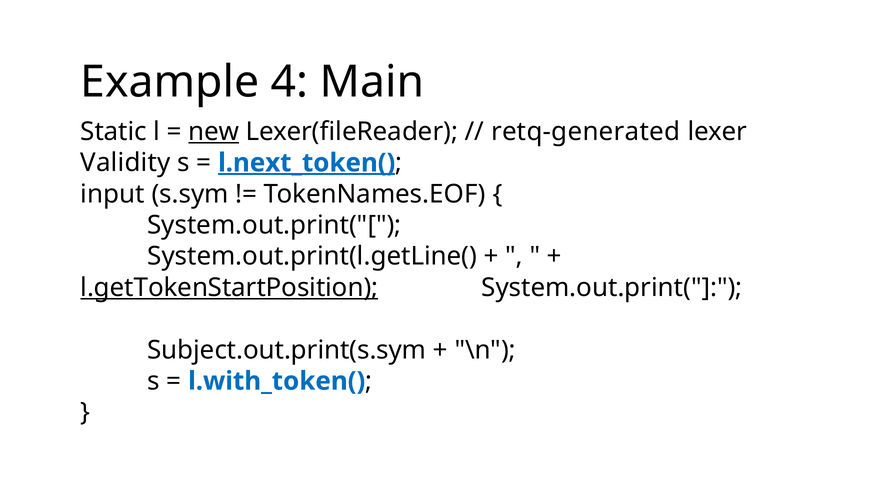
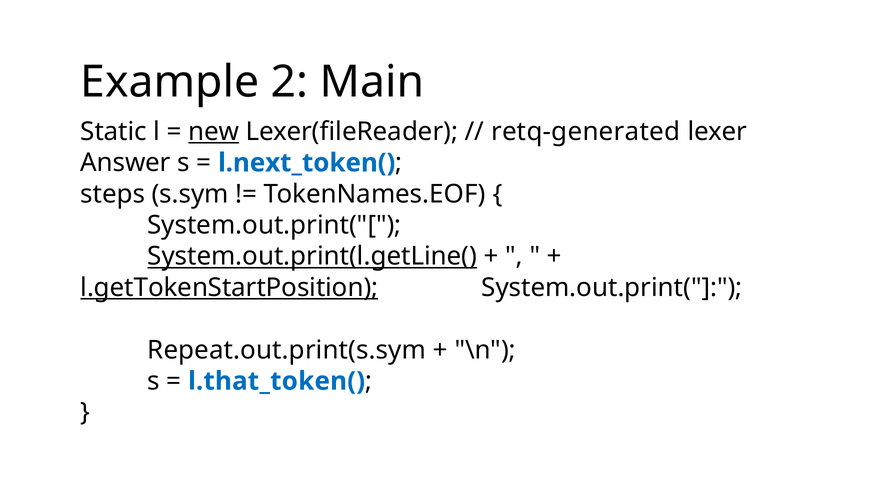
4: 4 -> 2 (290, 82)
Validity: Validity -> Answer (126, 163)
l.next_token( underline: present -> none (307, 163)
input: input -> steps (113, 194)
System.out.print(l.getLine( underline: none -> present (312, 256)
Subject.out.print(s.sym: Subject.out.print(s.sym -> Repeat.out.print(s.sym (287, 350)
l.with_token(: l.with_token( -> l.that_token( (277, 381)
